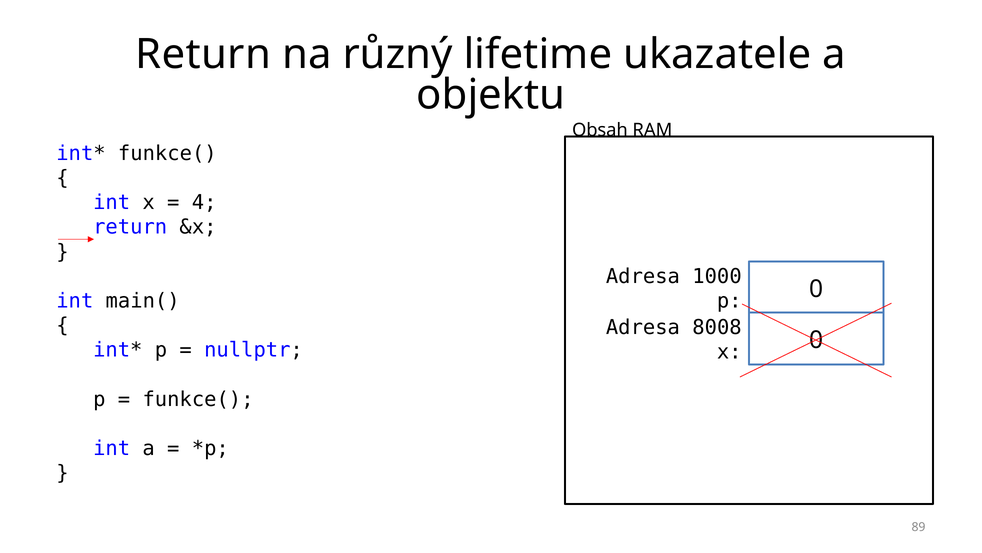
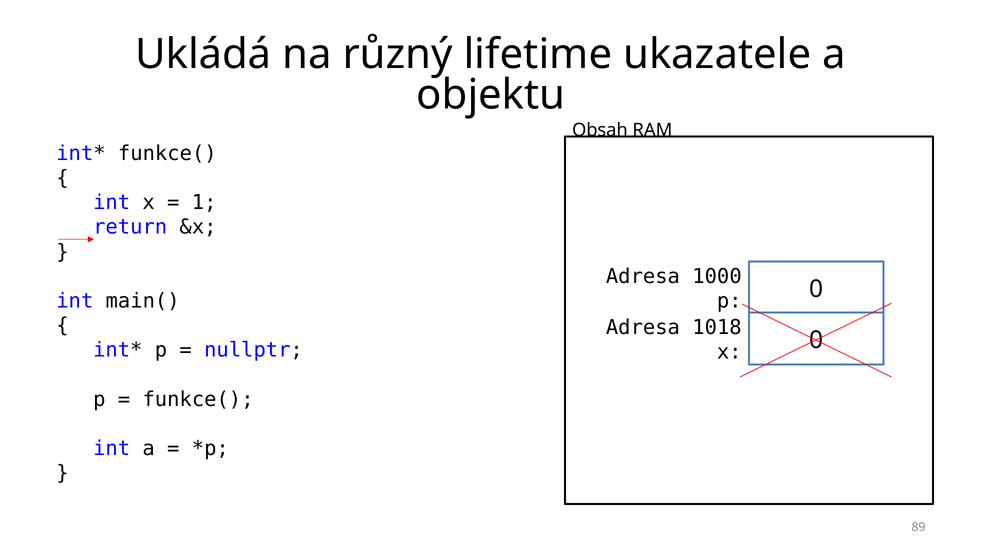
Return: Return -> Ukládá (203, 54)
4: 4 -> 1 (204, 202)
8008: 8008 -> 1018 (717, 327)
